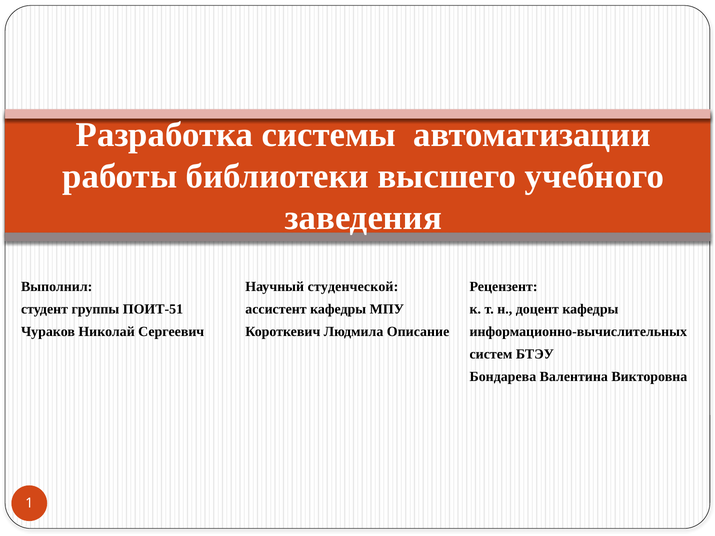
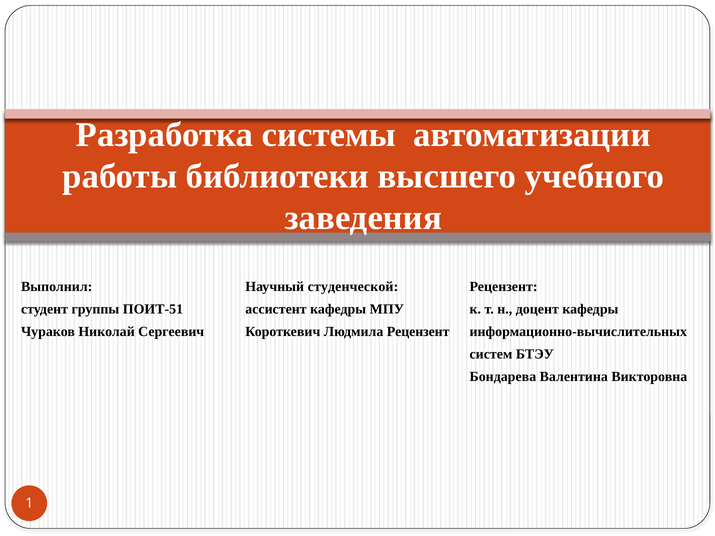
Людмила Описание: Описание -> Рецензент (418, 332)
